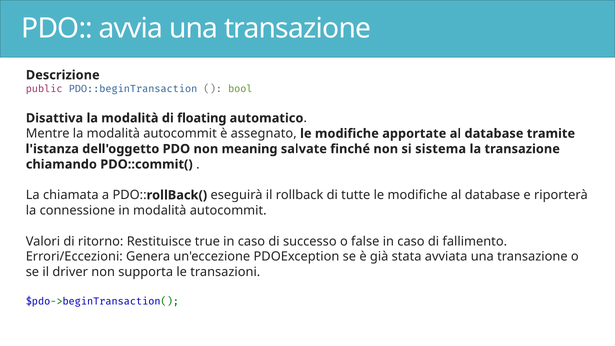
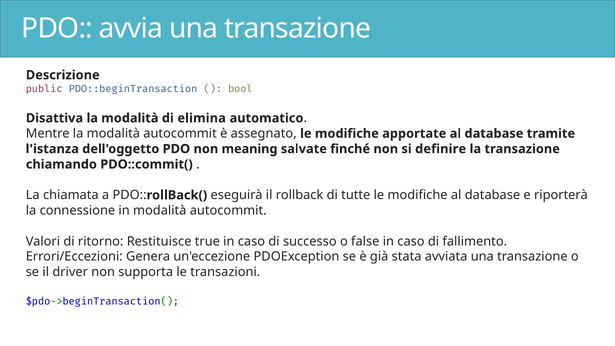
floating: floating -> elimina (202, 118)
sistema: sistema -> definire (441, 149)
